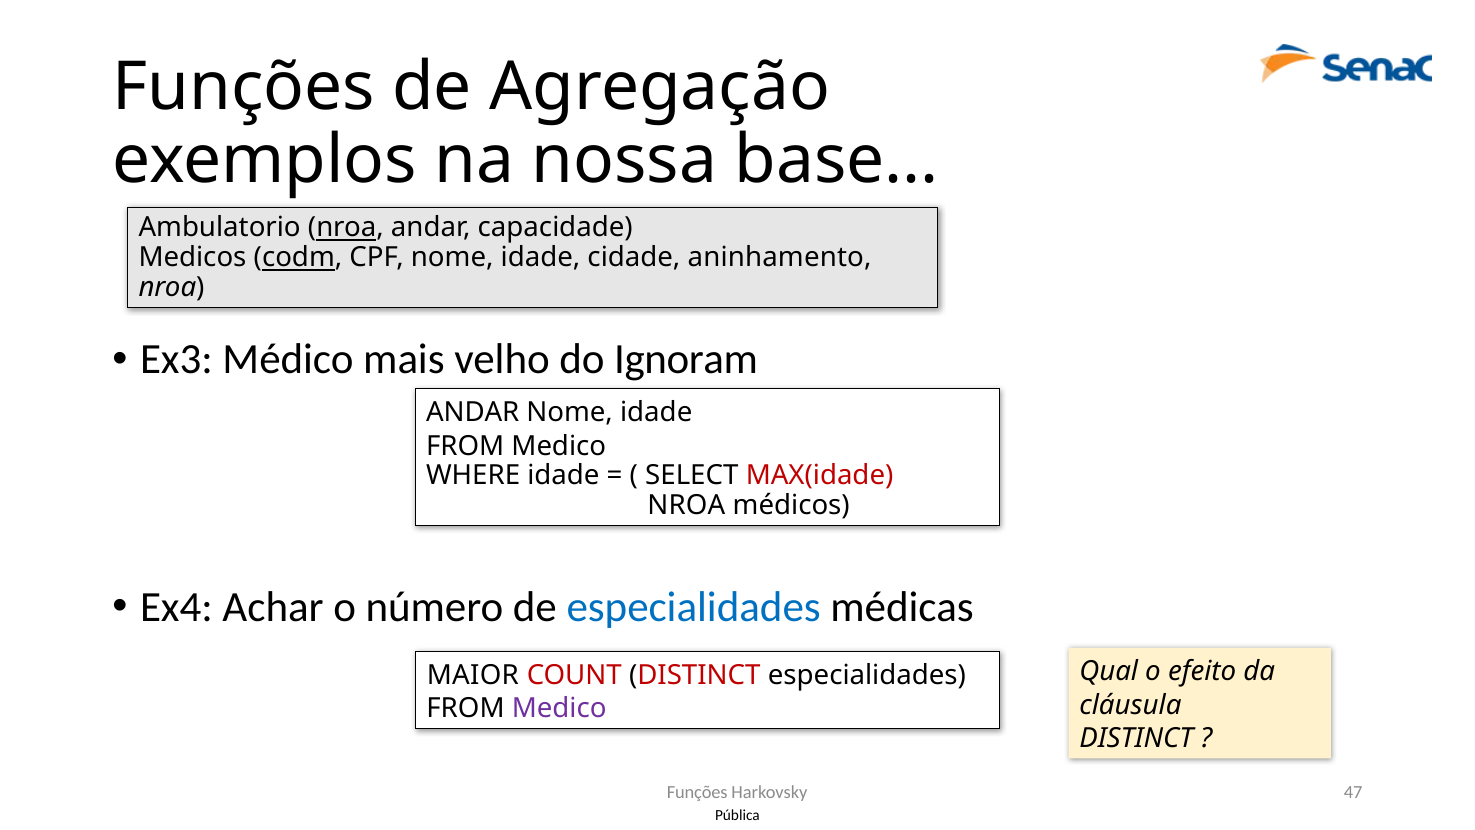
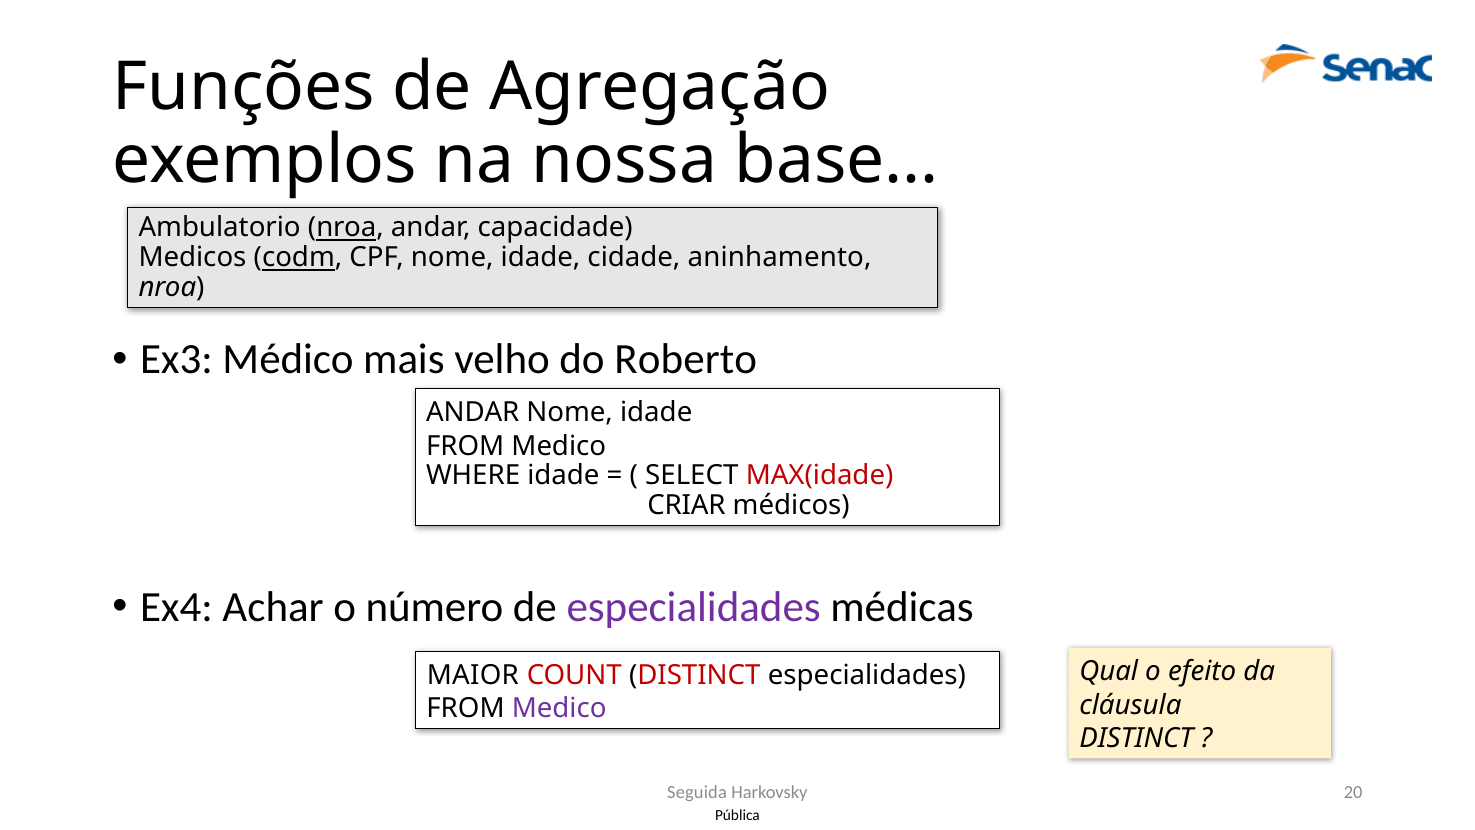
Ignoram: Ignoram -> Roberto (686, 360)
NROA: NROA -> CRIAR (686, 505)
especialidades colour: blue -> purple (694, 607)
Funções: Funções -> Seguida (697, 792)
47: 47 -> 20 (1353, 792)
